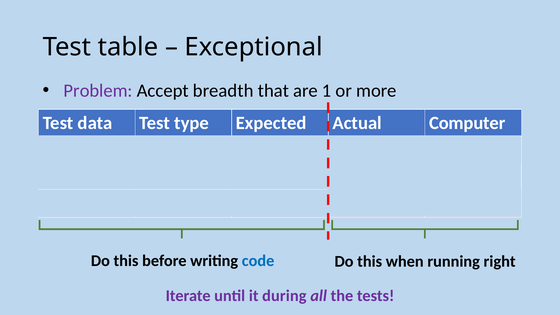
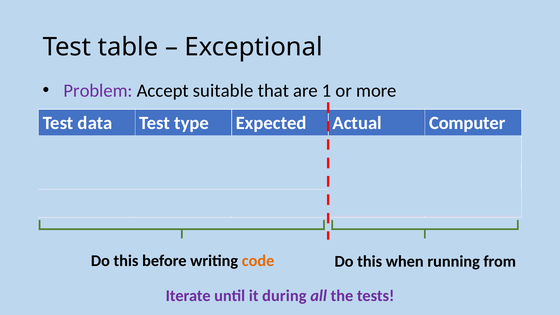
breadth: breadth -> suitable (223, 91)
code colour: blue -> orange (258, 261)
right: right -> from (500, 261)
